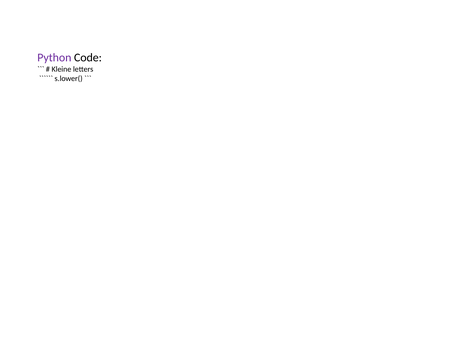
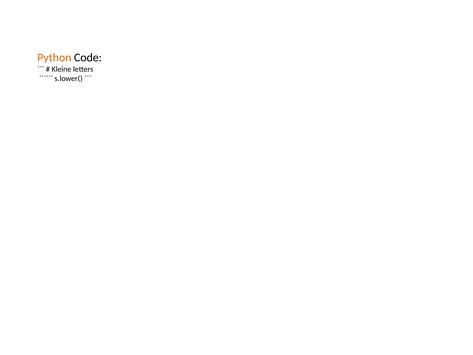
Python colour: purple -> orange (54, 58)
